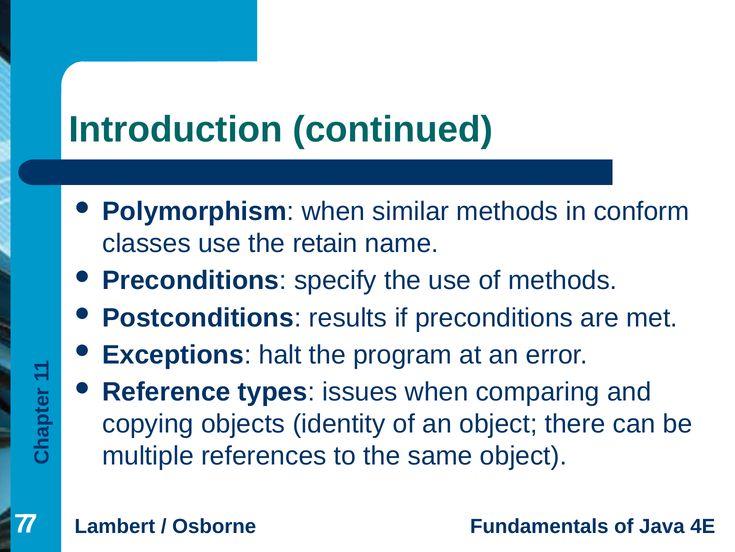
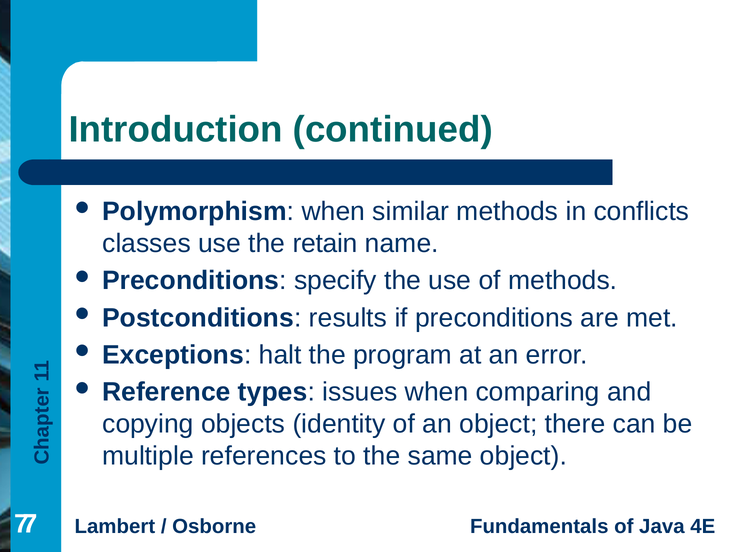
conform: conform -> conflicts (641, 211)
